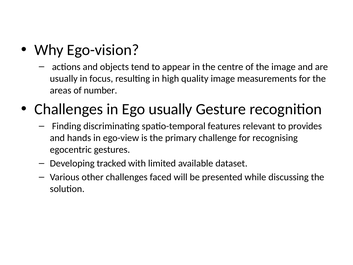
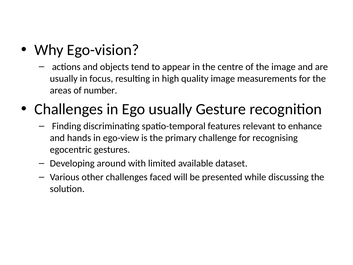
provides: provides -> enhance (305, 126)
tracked: tracked -> around (111, 163)
